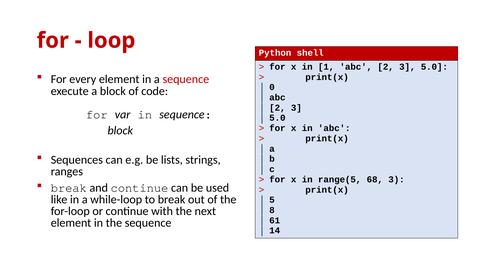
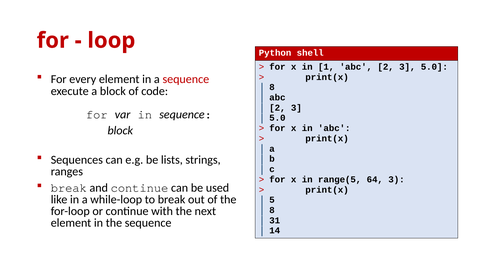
0: 0 -> 8 (272, 87)
68: 68 -> 64 (375, 179)
61: 61 -> 31 (275, 220)
